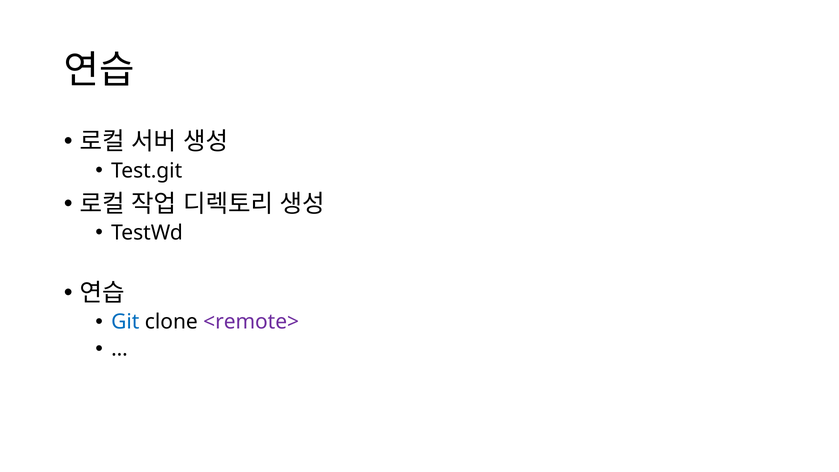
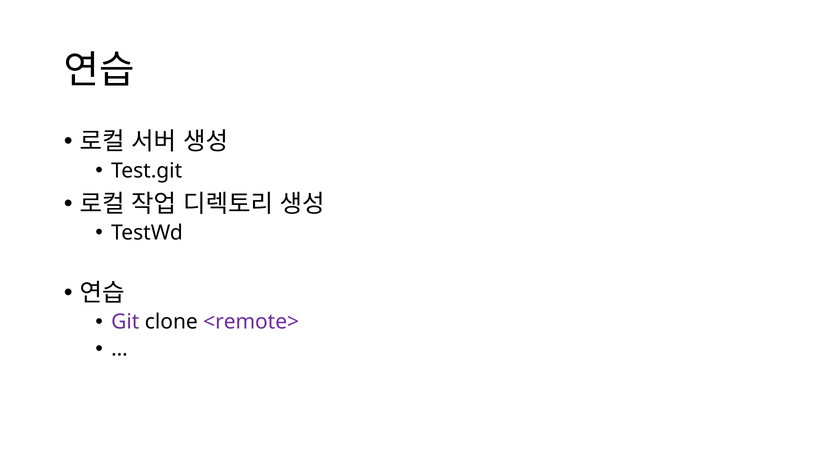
Git colour: blue -> purple (125, 322)
